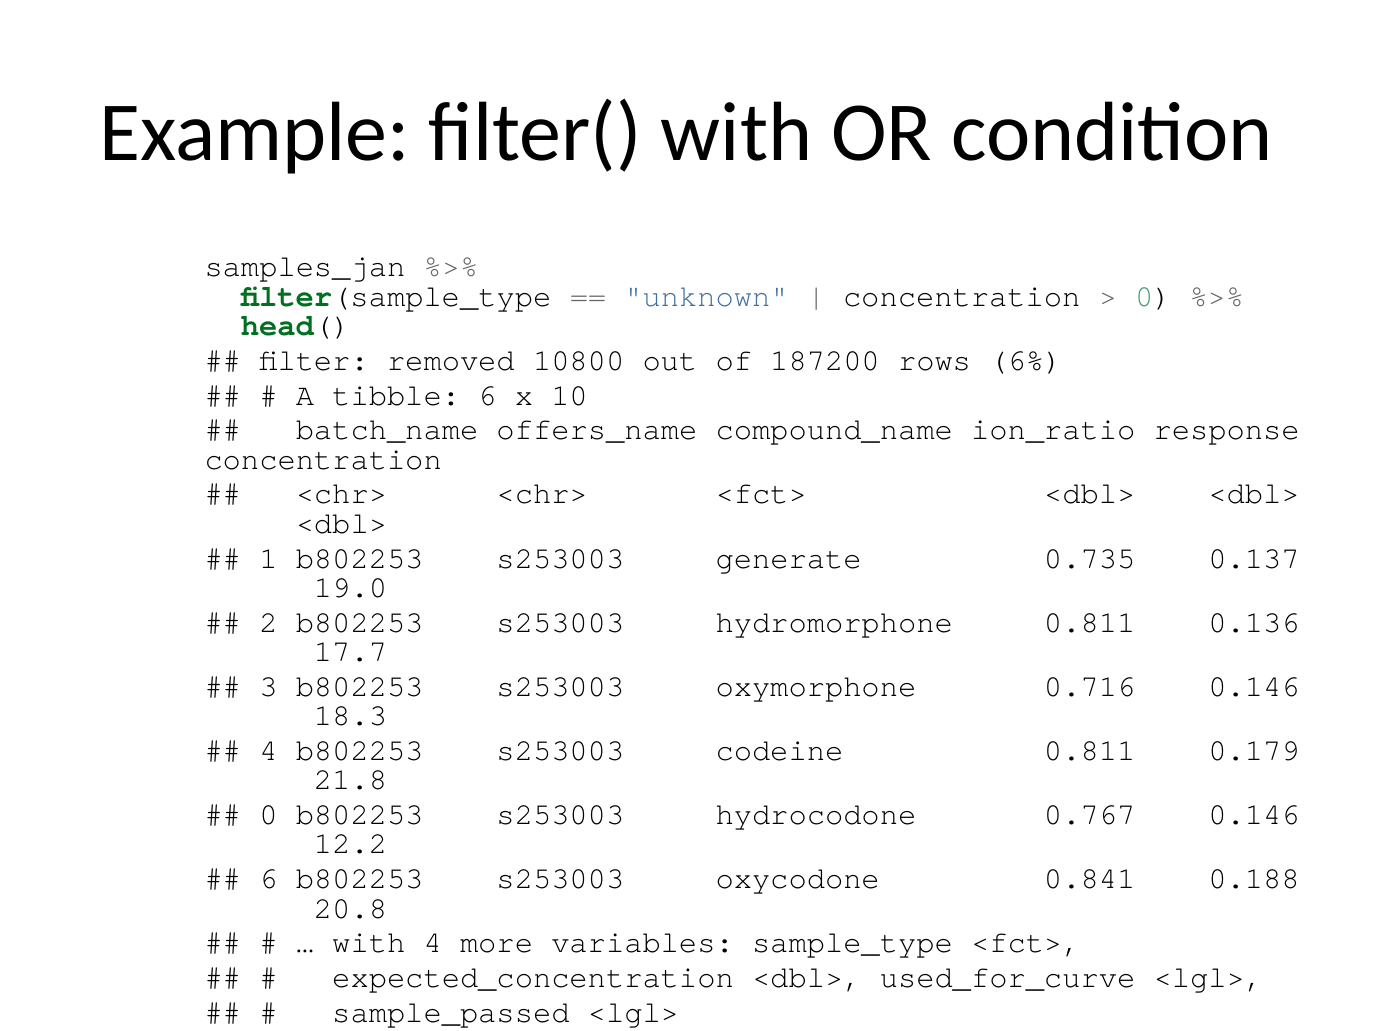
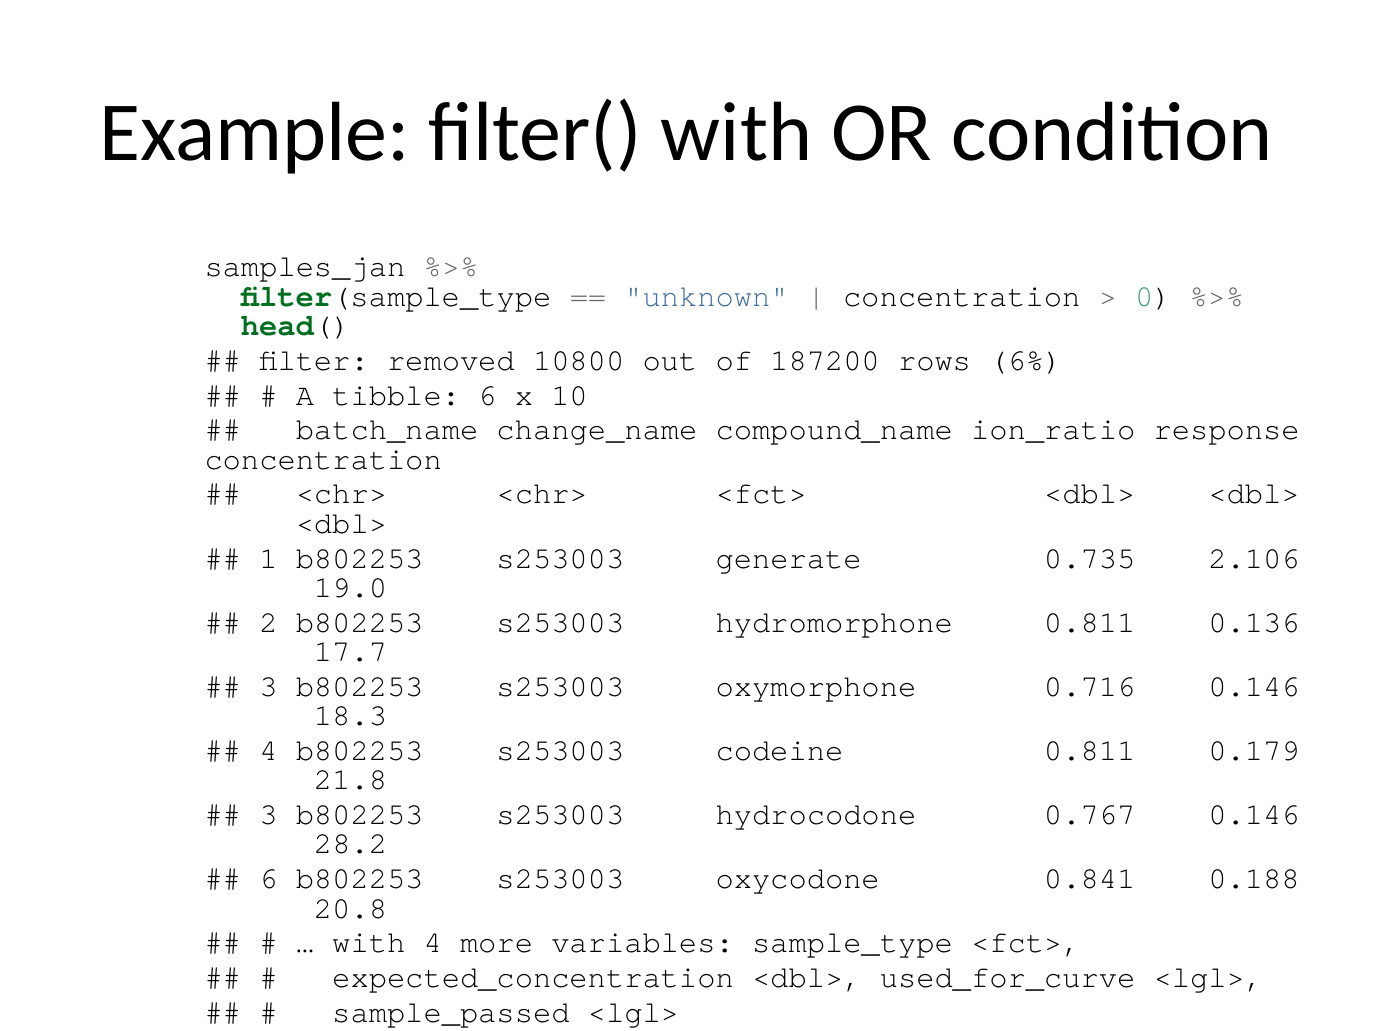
offers_name: offers_name -> change_name (597, 430)
0.137: 0.137 -> 2.106 (1254, 558)
0: 0 -> 3 (268, 814)
12.2: 12.2 -> 28.2 (351, 843)
